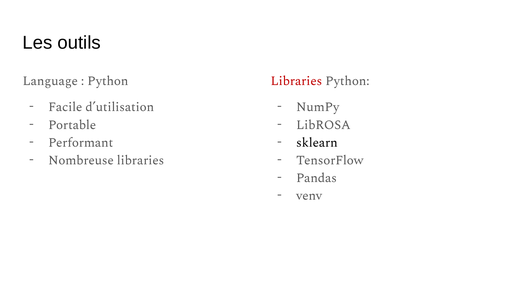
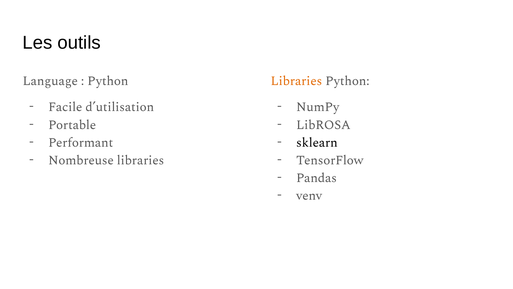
Libraries colour: red -> orange (296, 81)
